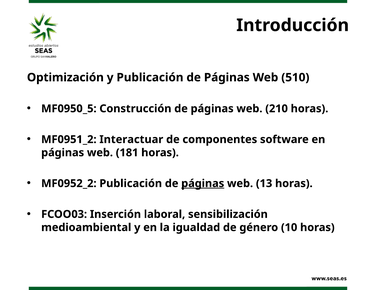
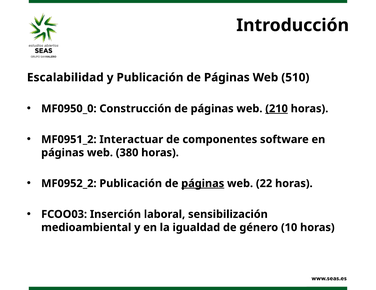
Optimización: Optimización -> Escalabilidad (65, 77)
MF0950_5: MF0950_5 -> MF0950_0 (69, 109)
210 underline: none -> present (277, 109)
181: 181 -> 380 (127, 153)
13: 13 -> 22 (264, 183)
